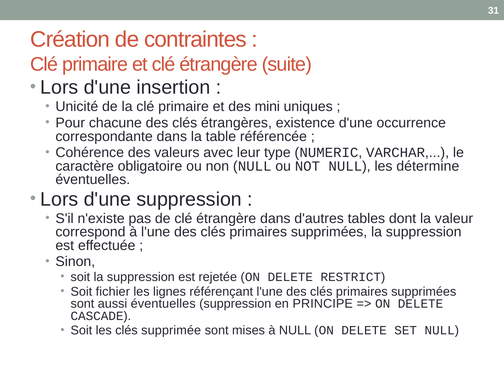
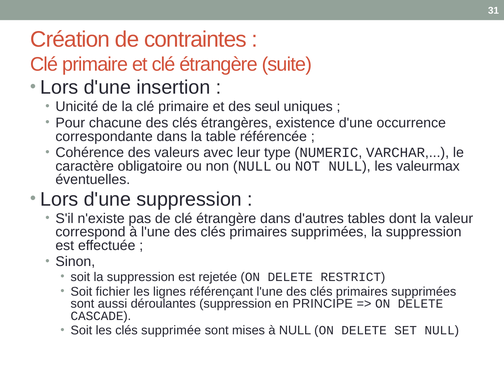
mini: mini -> seul (267, 107)
détermine: détermine -> valeurmax (428, 166)
aussi éventuelles: éventuelles -> déroulantes (163, 304)
